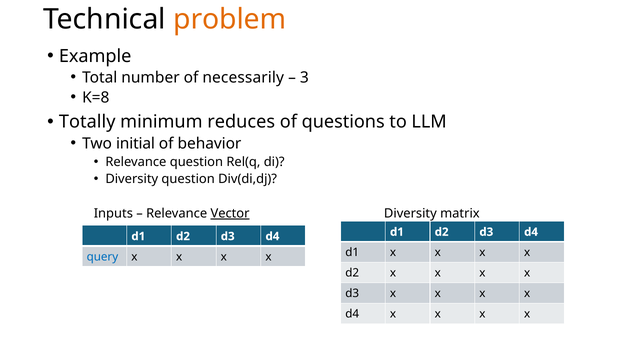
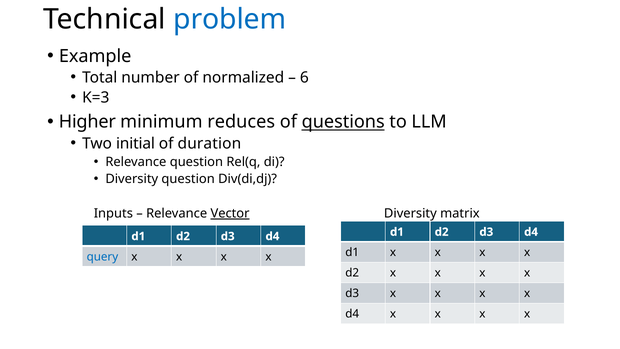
problem colour: orange -> blue (230, 20)
necessarily: necessarily -> normalized (243, 77)
3: 3 -> 6 (304, 77)
K=8: K=8 -> K=3 (96, 97)
Totally: Totally -> Higher (87, 122)
questions underline: none -> present (343, 122)
behavior: behavior -> duration (209, 143)
